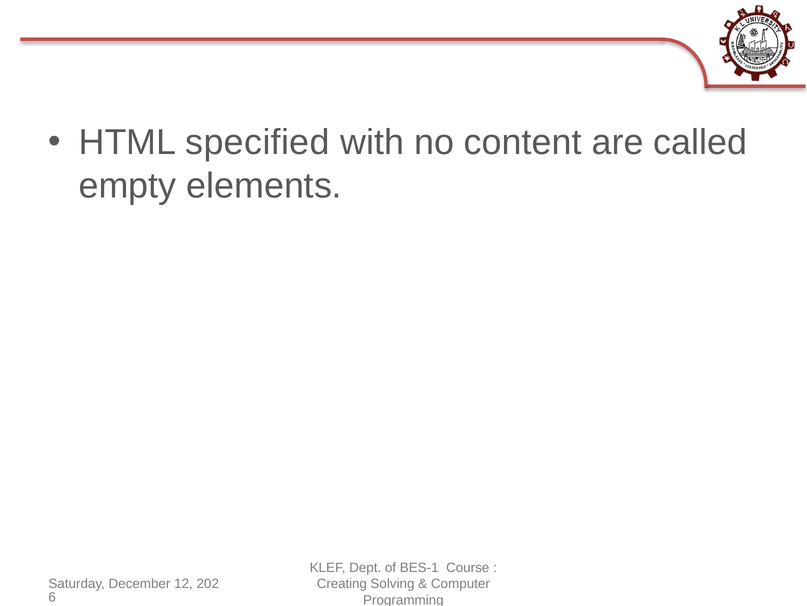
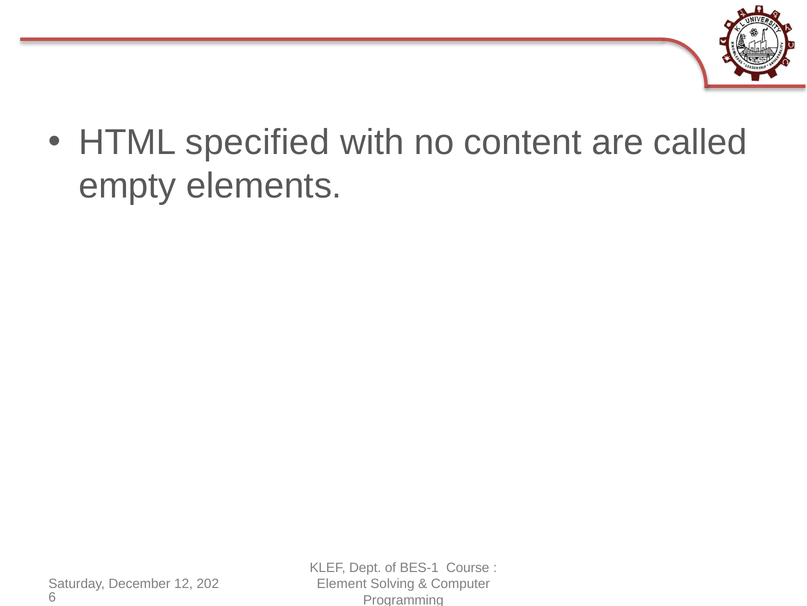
Creating: Creating -> Element (342, 583)
